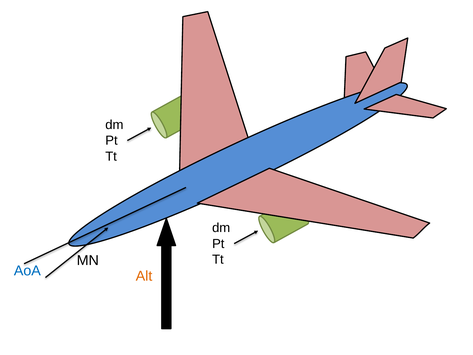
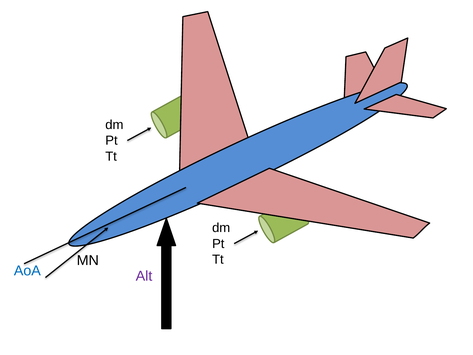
Alt colour: orange -> purple (144, 276)
